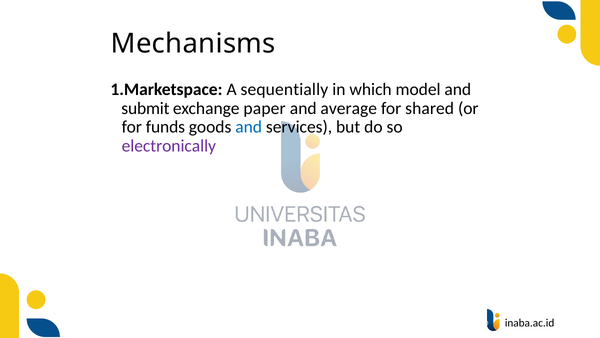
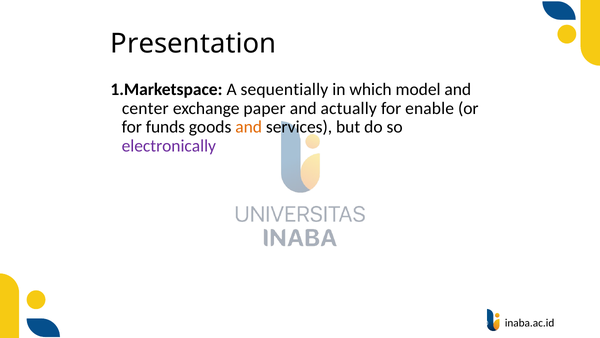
Mechanisms: Mechanisms -> Presentation (193, 44)
submit: submit -> center (145, 108)
average: average -> actually (349, 108)
shared: shared -> enable (430, 108)
and colour: blue -> orange (249, 127)
